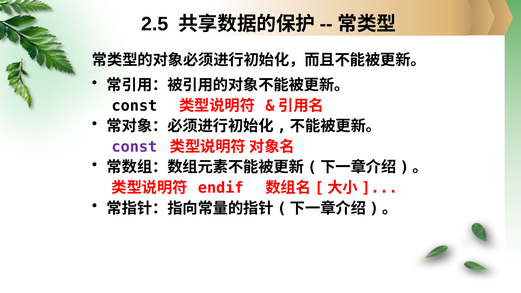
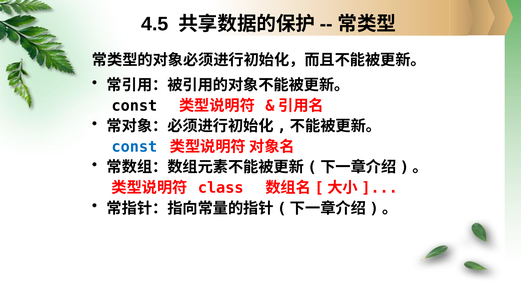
2.5: 2.5 -> 4.5 (155, 24)
const colour: purple -> blue (134, 147)
endif: endif -> class (221, 188)
